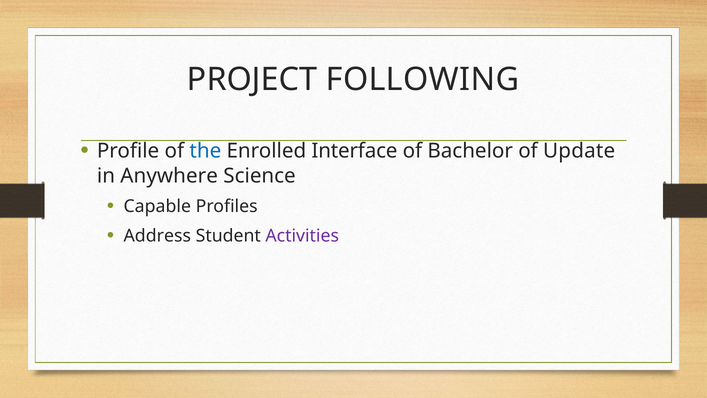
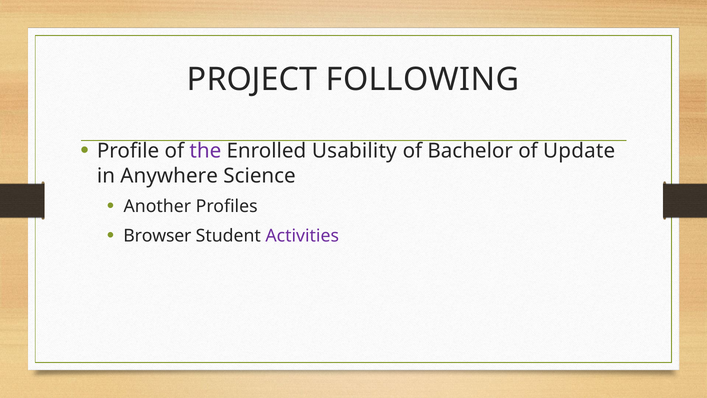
the colour: blue -> purple (205, 151)
Interface: Interface -> Usability (354, 151)
Capable: Capable -> Another (157, 206)
Address: Address -> Browser (157, 236)
